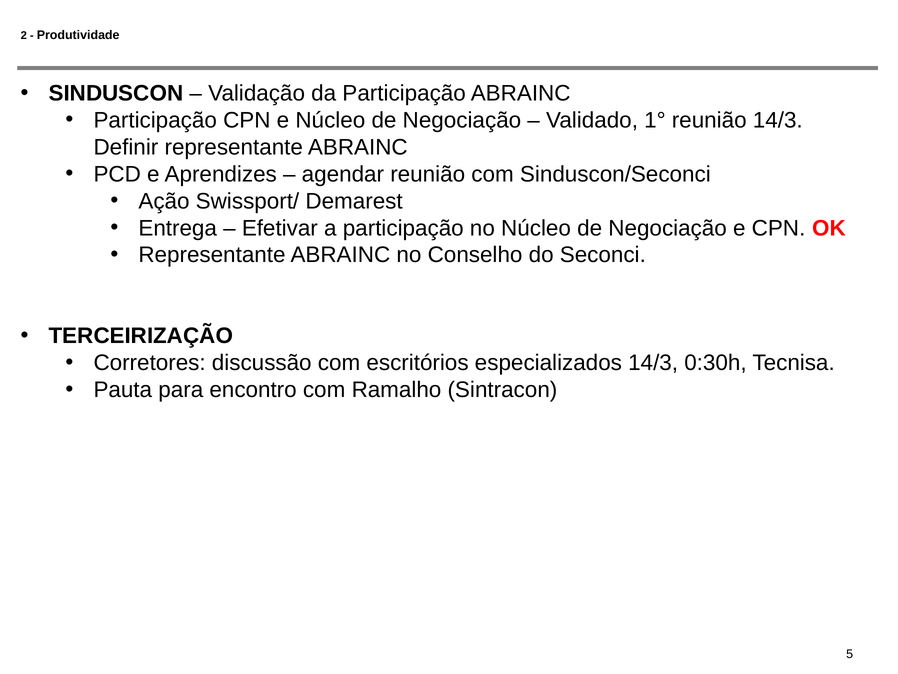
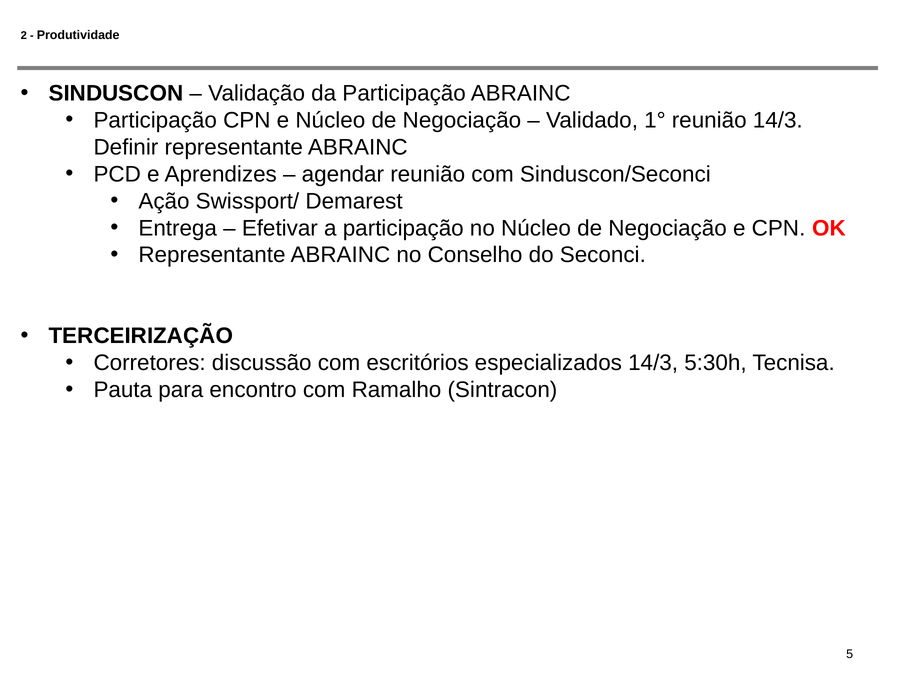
0:30h: 0:30h -> 5:30h (715, 363)
